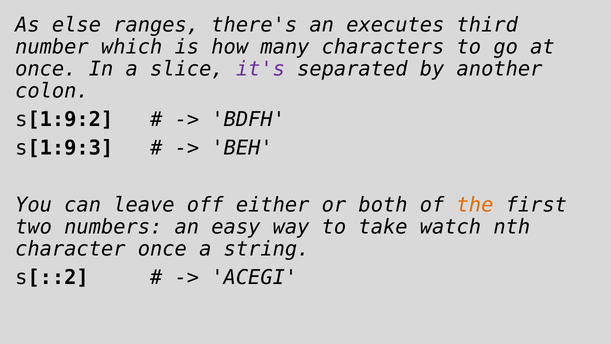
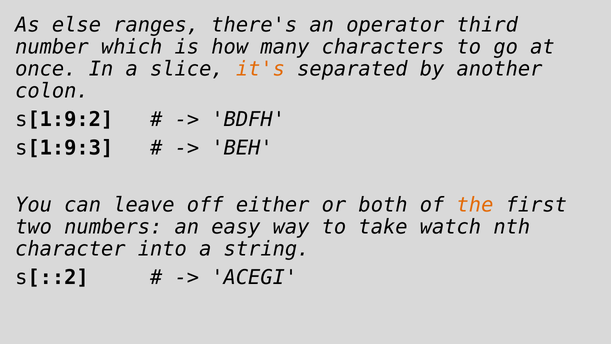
executes: executes -> operator (395, 25)
it's colour: purple -> orange (260, 69)
character once: once -> into (162, 249)
